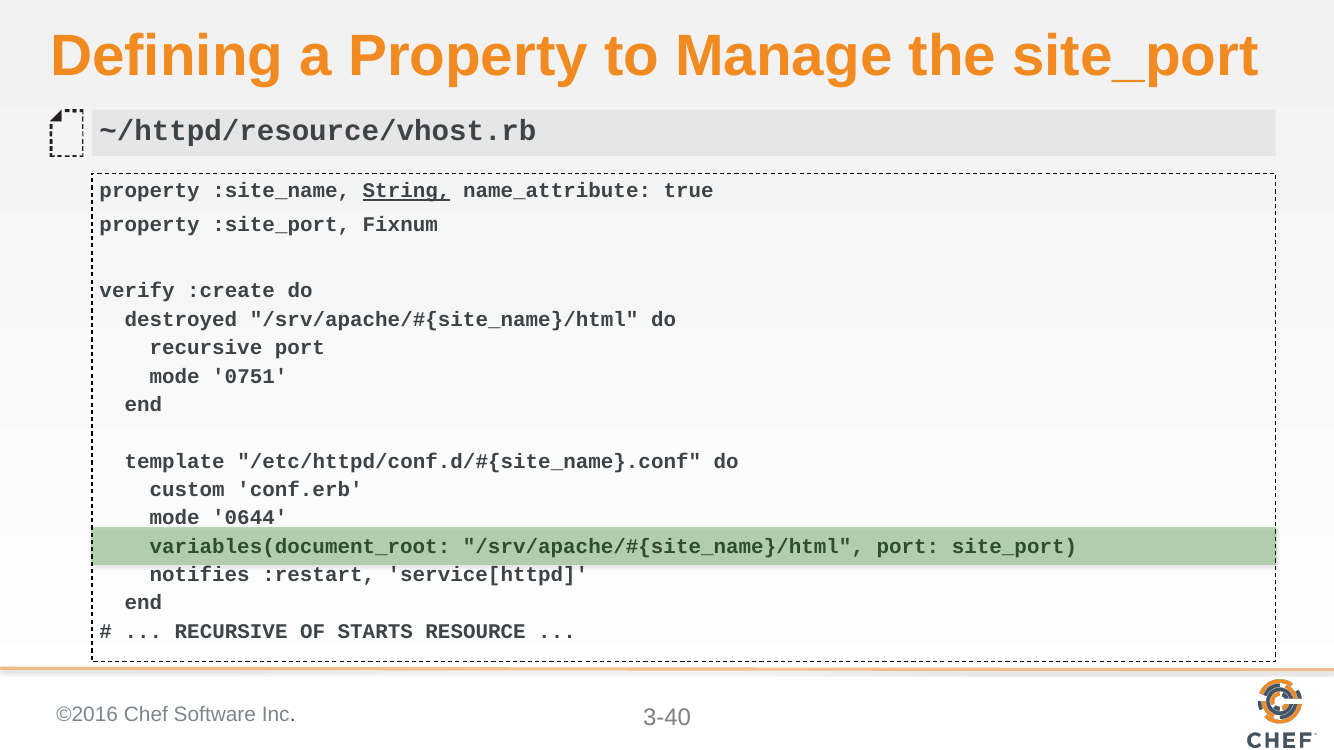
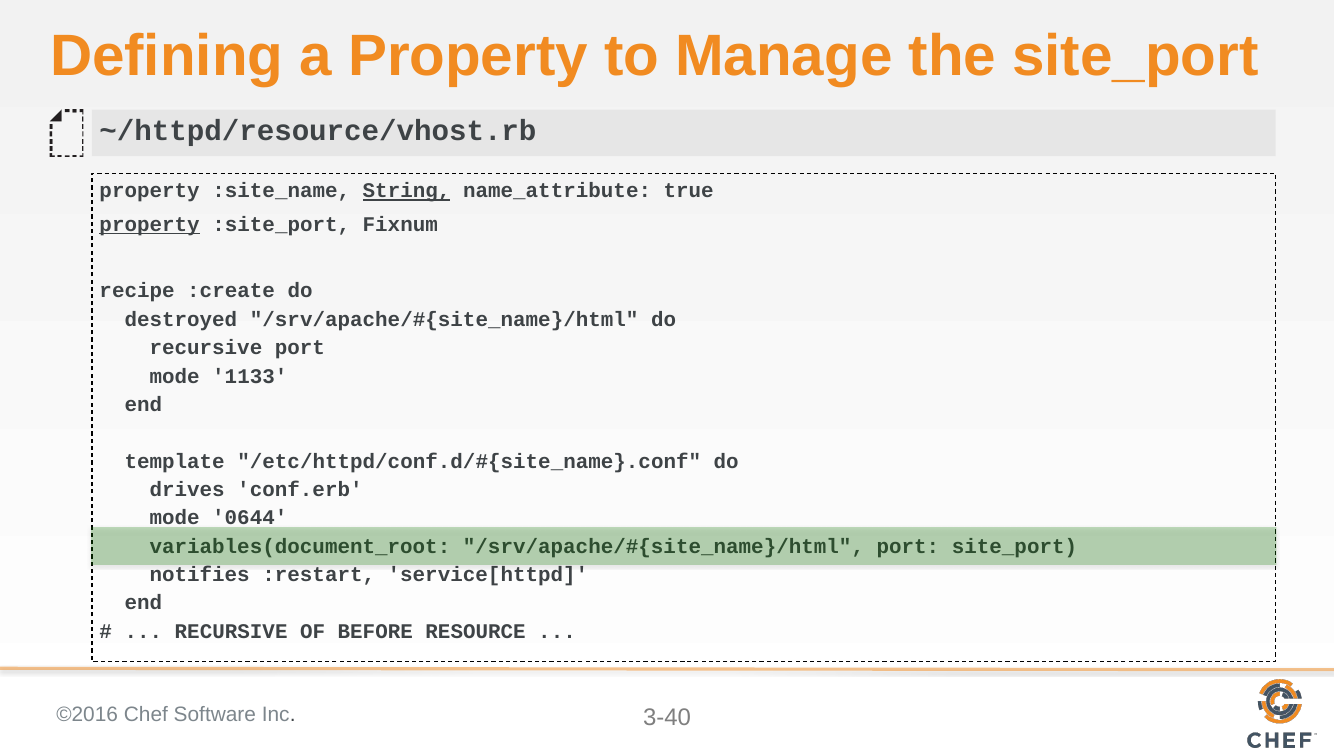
property underline: none -> present (150, 225)
verify: verify -> recipe (137, 291)
0751: 0751 -> 1133 (250, 376)
custom: custom -> drives (187, 490)
STARTS: STARTS -> BEFORE (375, 632)
